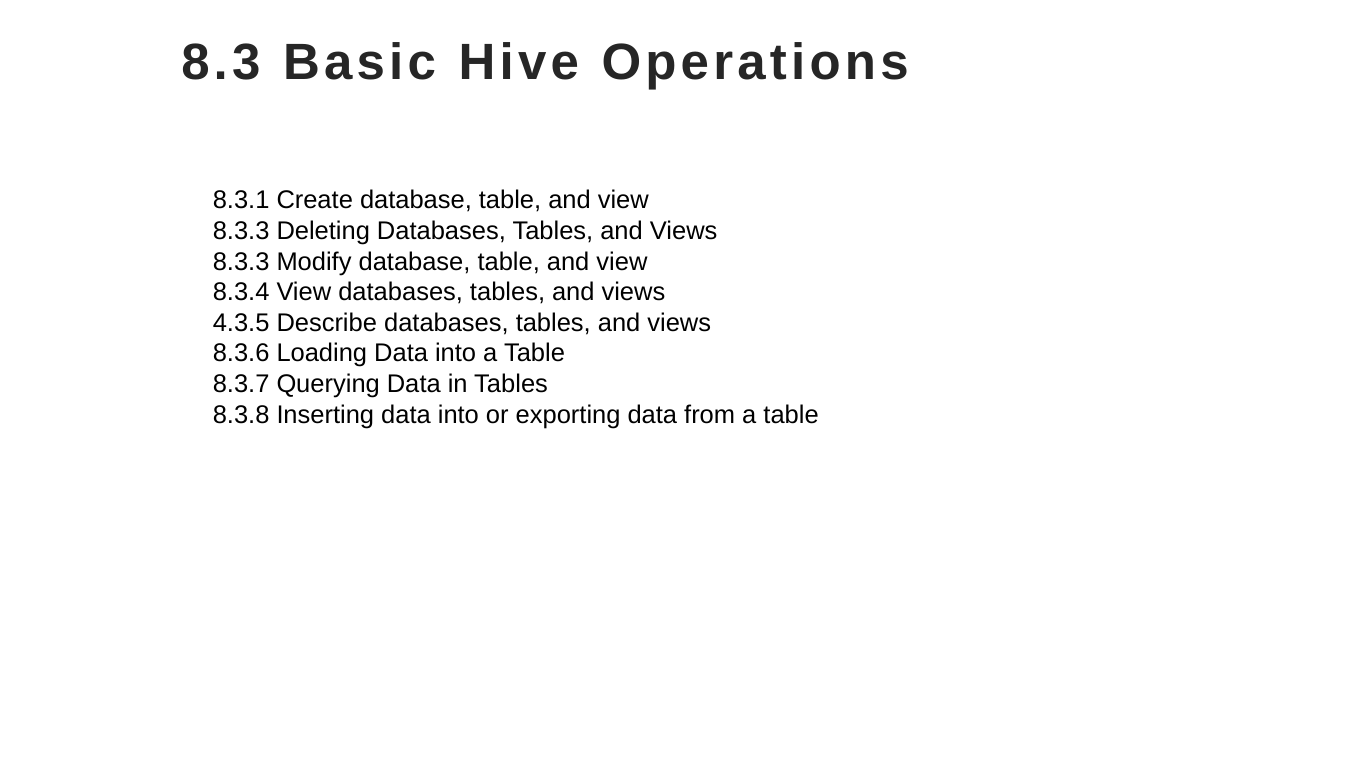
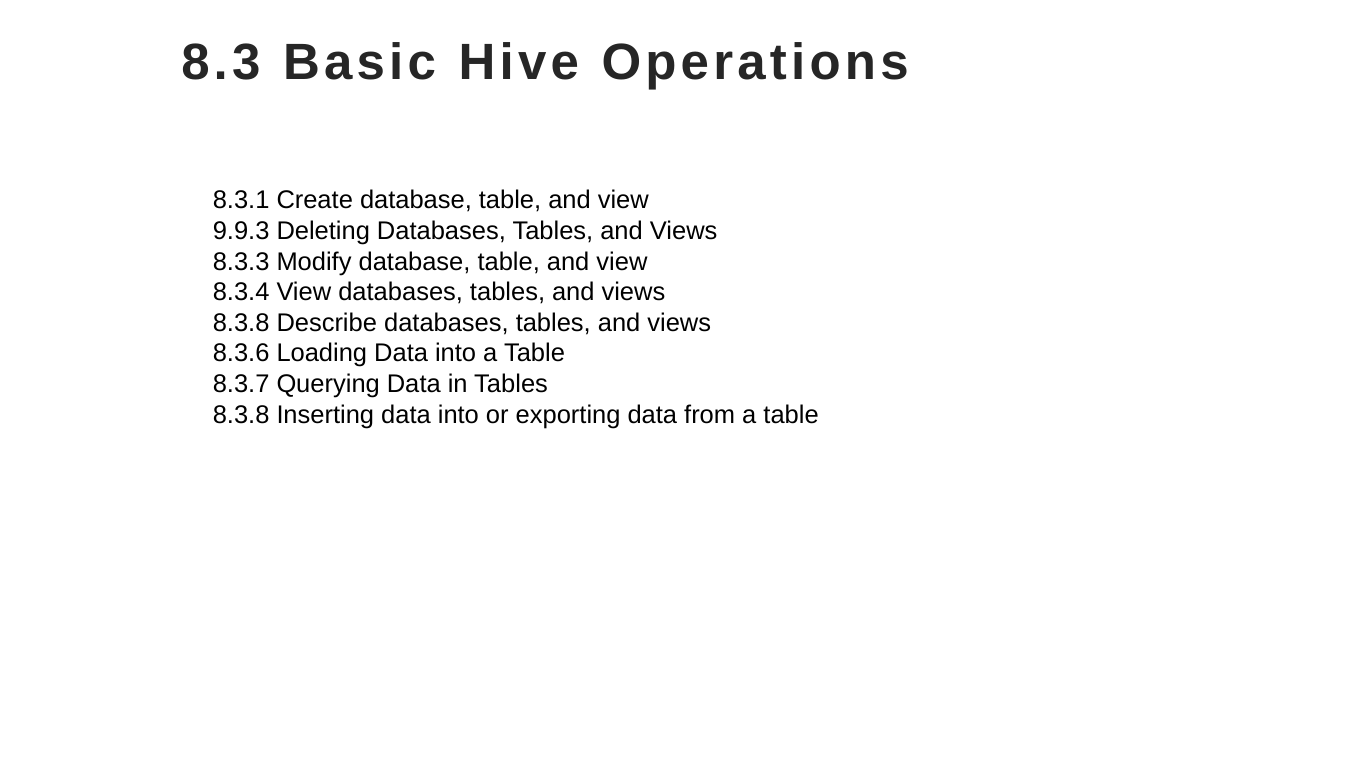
8.3.3: 8.3.3 -> 9.9.3 (241, 231)
4.3.5: 4.3.5 -> 8.3.8 (241, 323)
